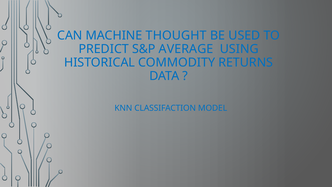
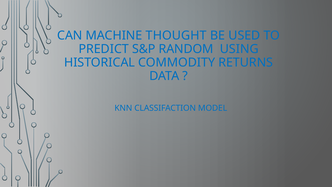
AVERAGE: AVERAGE -> RANDOM (186, 49)
